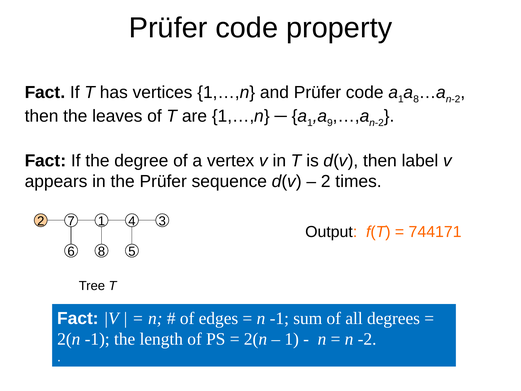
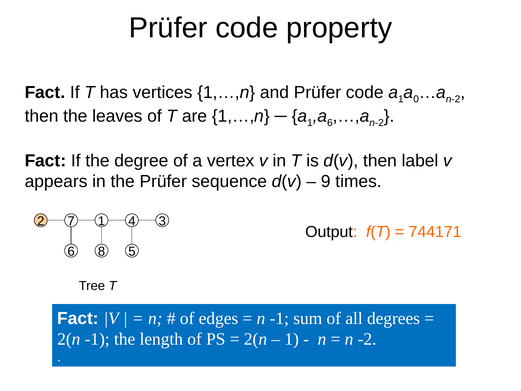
a 8: 8 -> 0 (416, 99)
9: 9 -> 6 (330, 123)
2: 2 -> 9 (326, 181)
